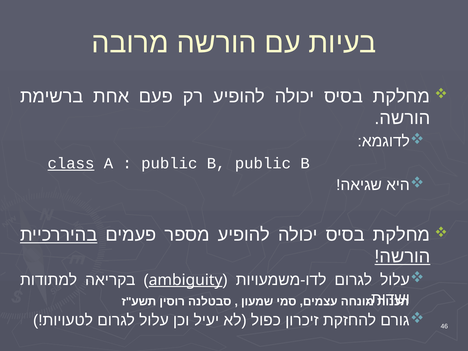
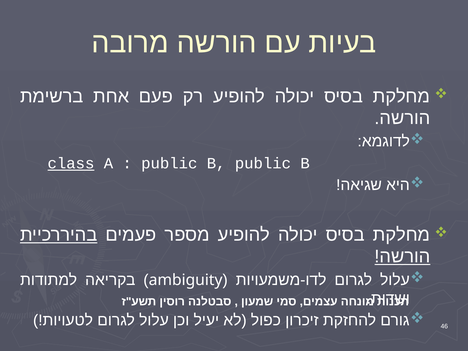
ambiguity underline: present -> none (186, 280)
